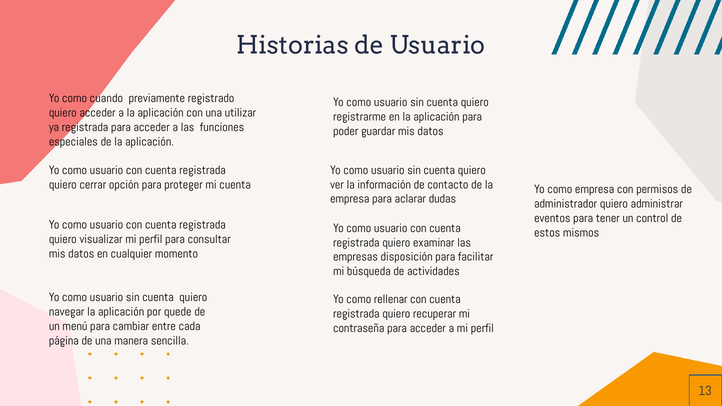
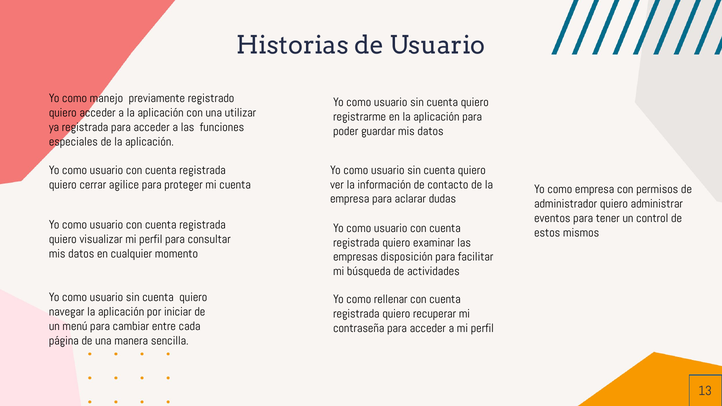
cuando: cuando -> manejo (106, 98)
opción: opción -> agilice (124, 185)
quede: quede -> iniciar (178, 312)
